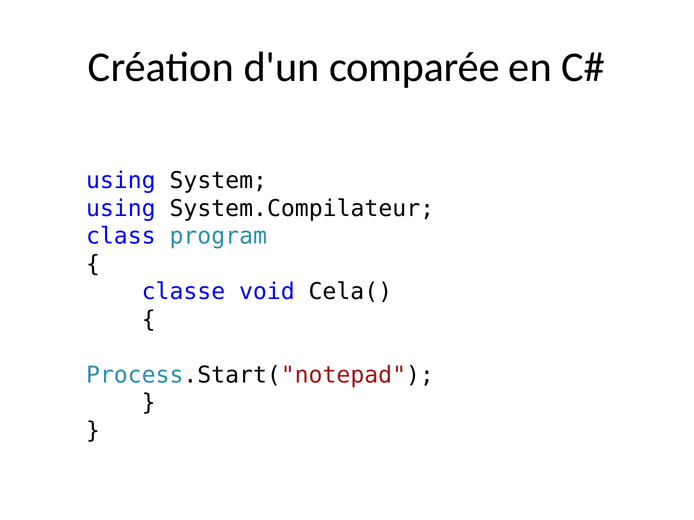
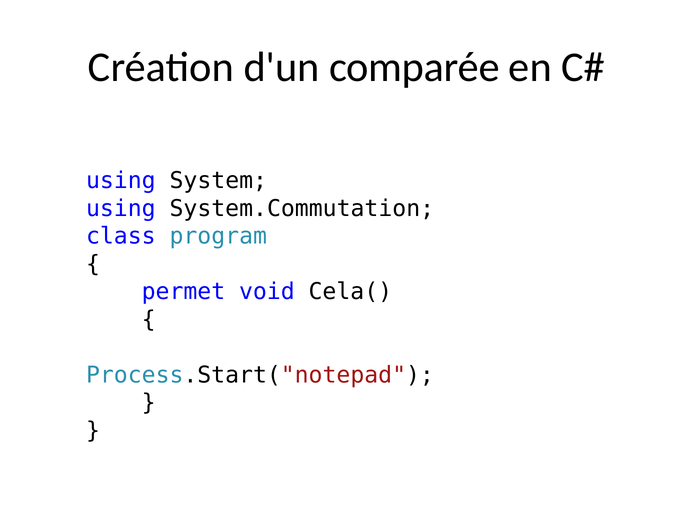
System.Compilateur: System.Compilateur -> System.Commutation (302, 209)
classe: classe -> permet (183, 292)
